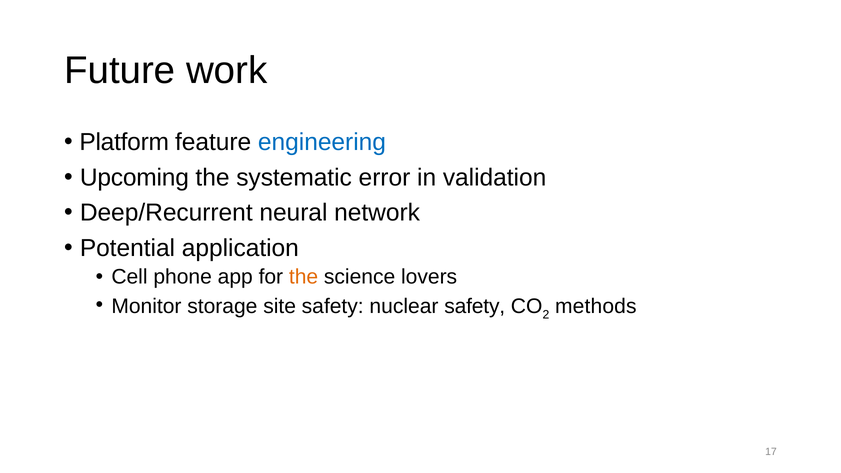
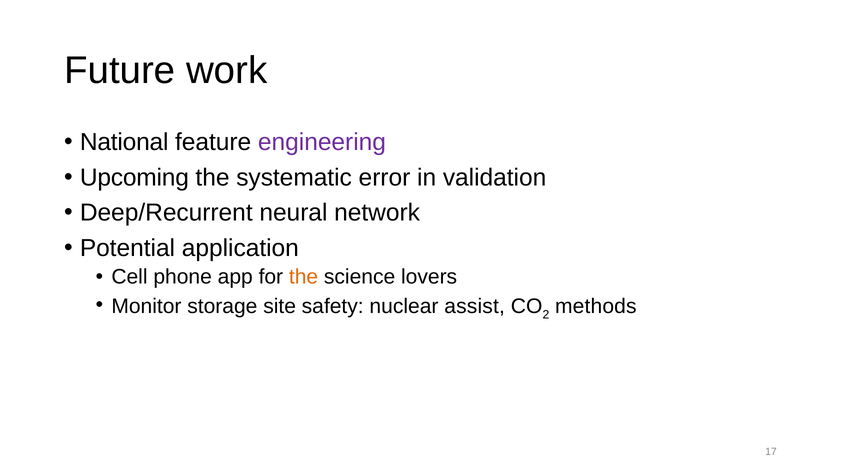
Platform: Platform -> National (124, 142)
engineering colour: blue -> purple (322, 142)
nuclear safety: safety -> assist (475, 307)
